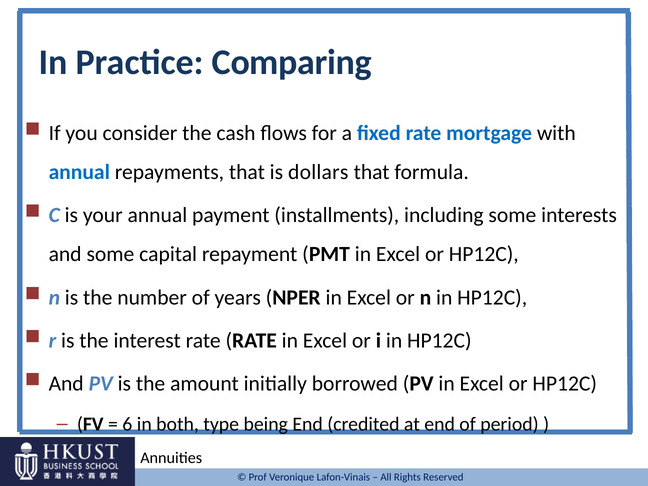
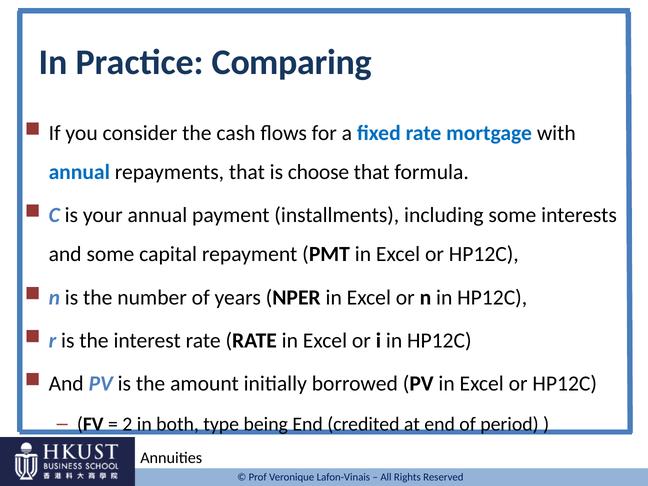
dollars: dollars -> choose (318, 172)
6: 6 -> 2 (127, 424)
